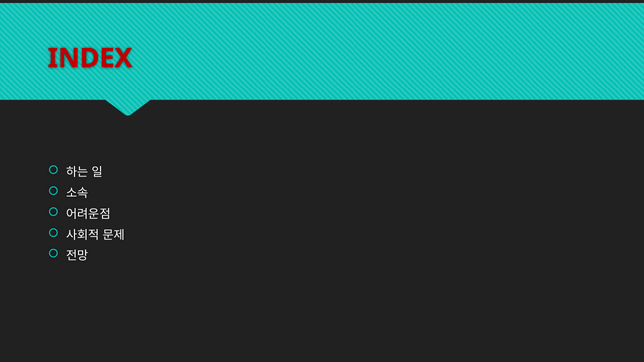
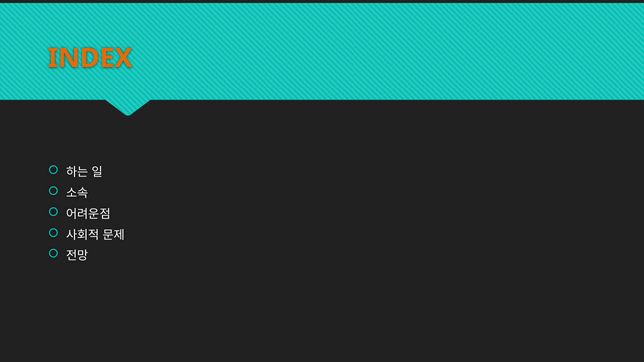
INDEX colour: red -> orange (90, 58)
